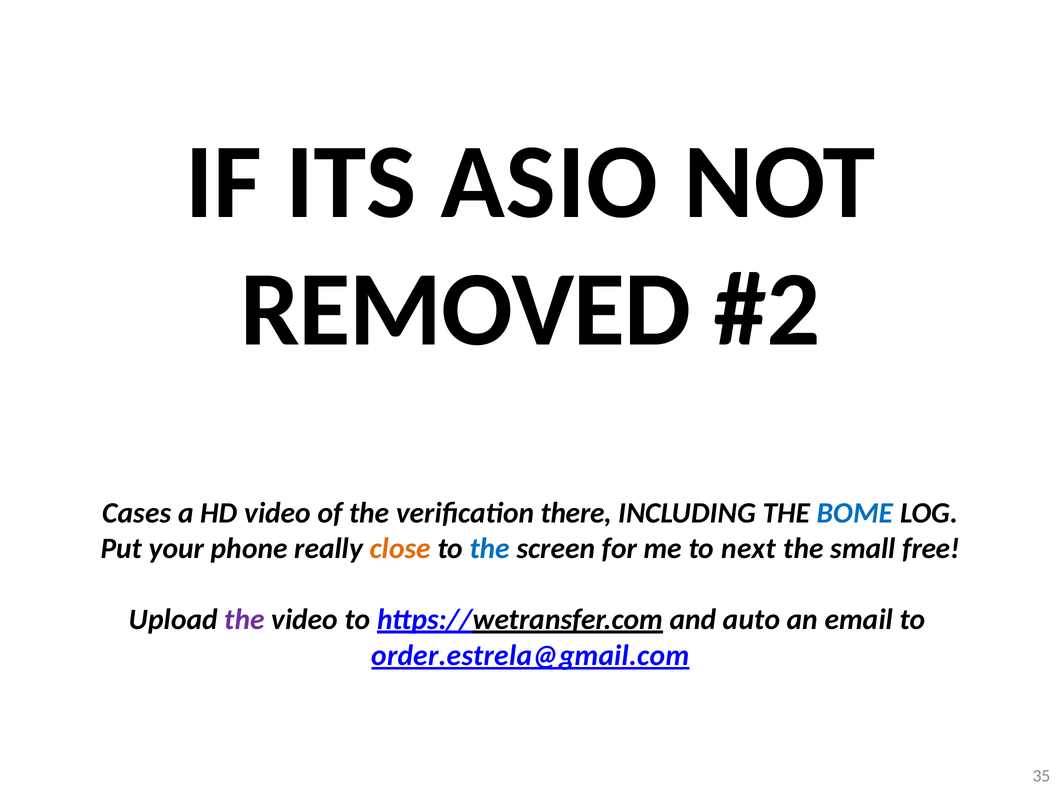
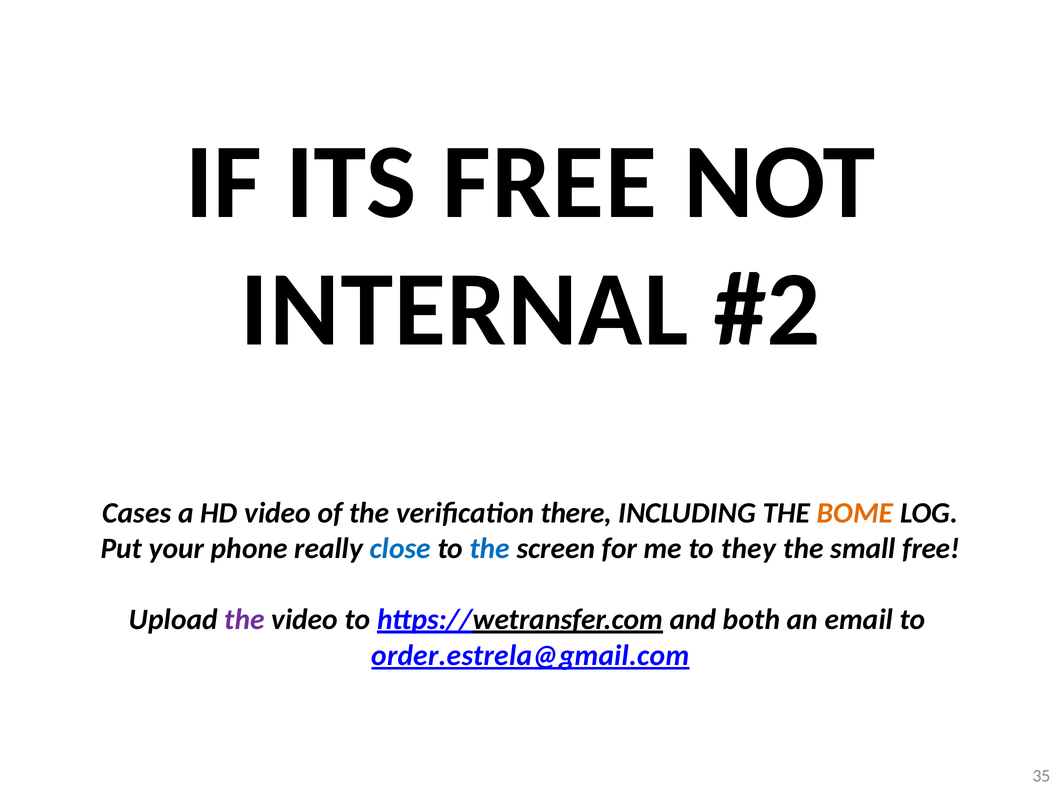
ITS ASIO: ASIO -> FREE (549, 182)
REMOVED: REMOVED -> INTERNAL (464, 310)
BOME colour: blue -> orange (855, 513)
close colour: orange -> blue (400, 548)
next: next -> they (749, 548)
auto: auto -> both (752, 619)
